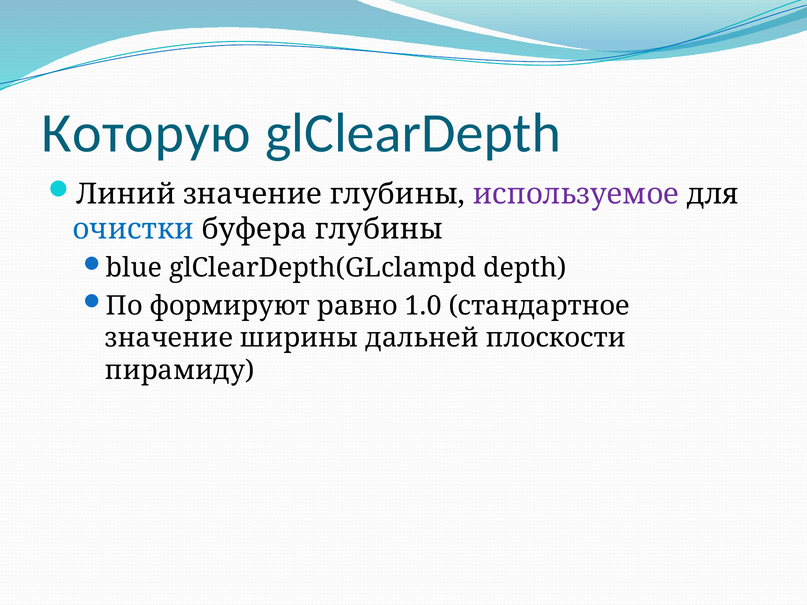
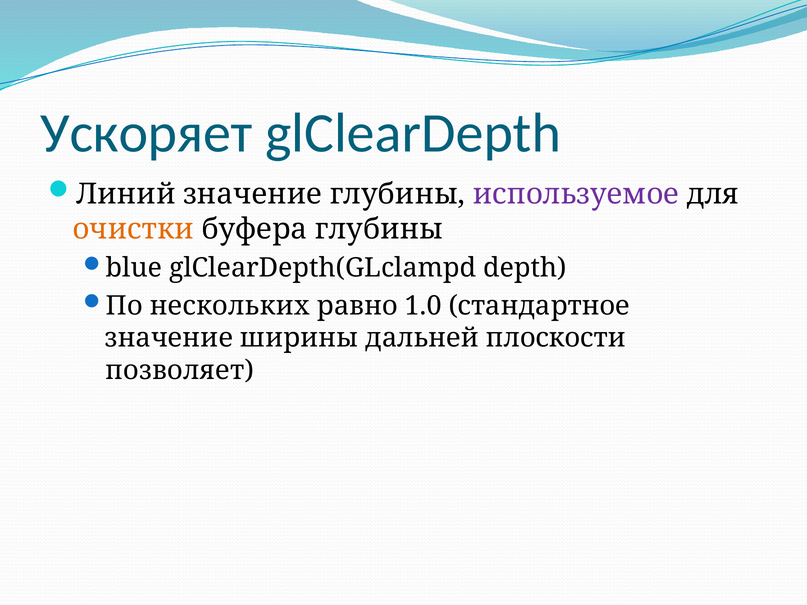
Которую: Которую -> Ускоряет (146, 133)
очистки colour: blue -> orange (133, 229)
формируют: формируют -> нескольких (230, 306)
пирамиду: пирамиду -> позволяет (180, 370)
